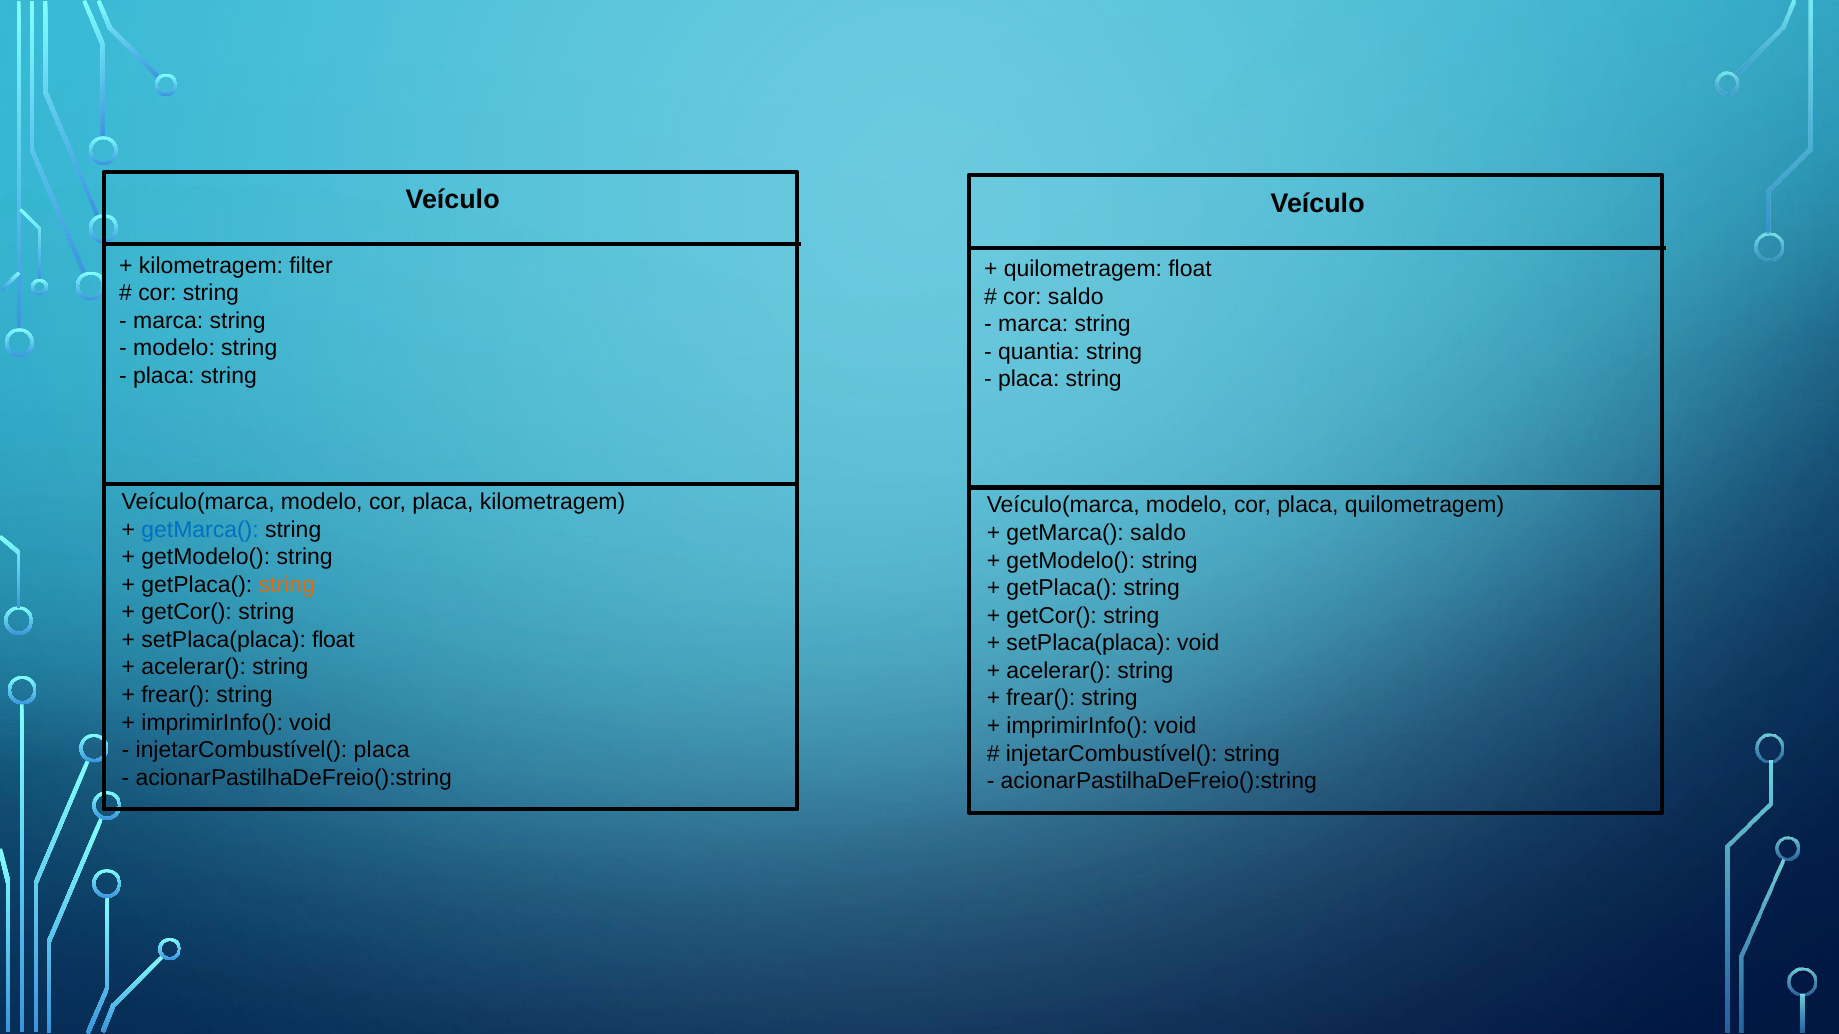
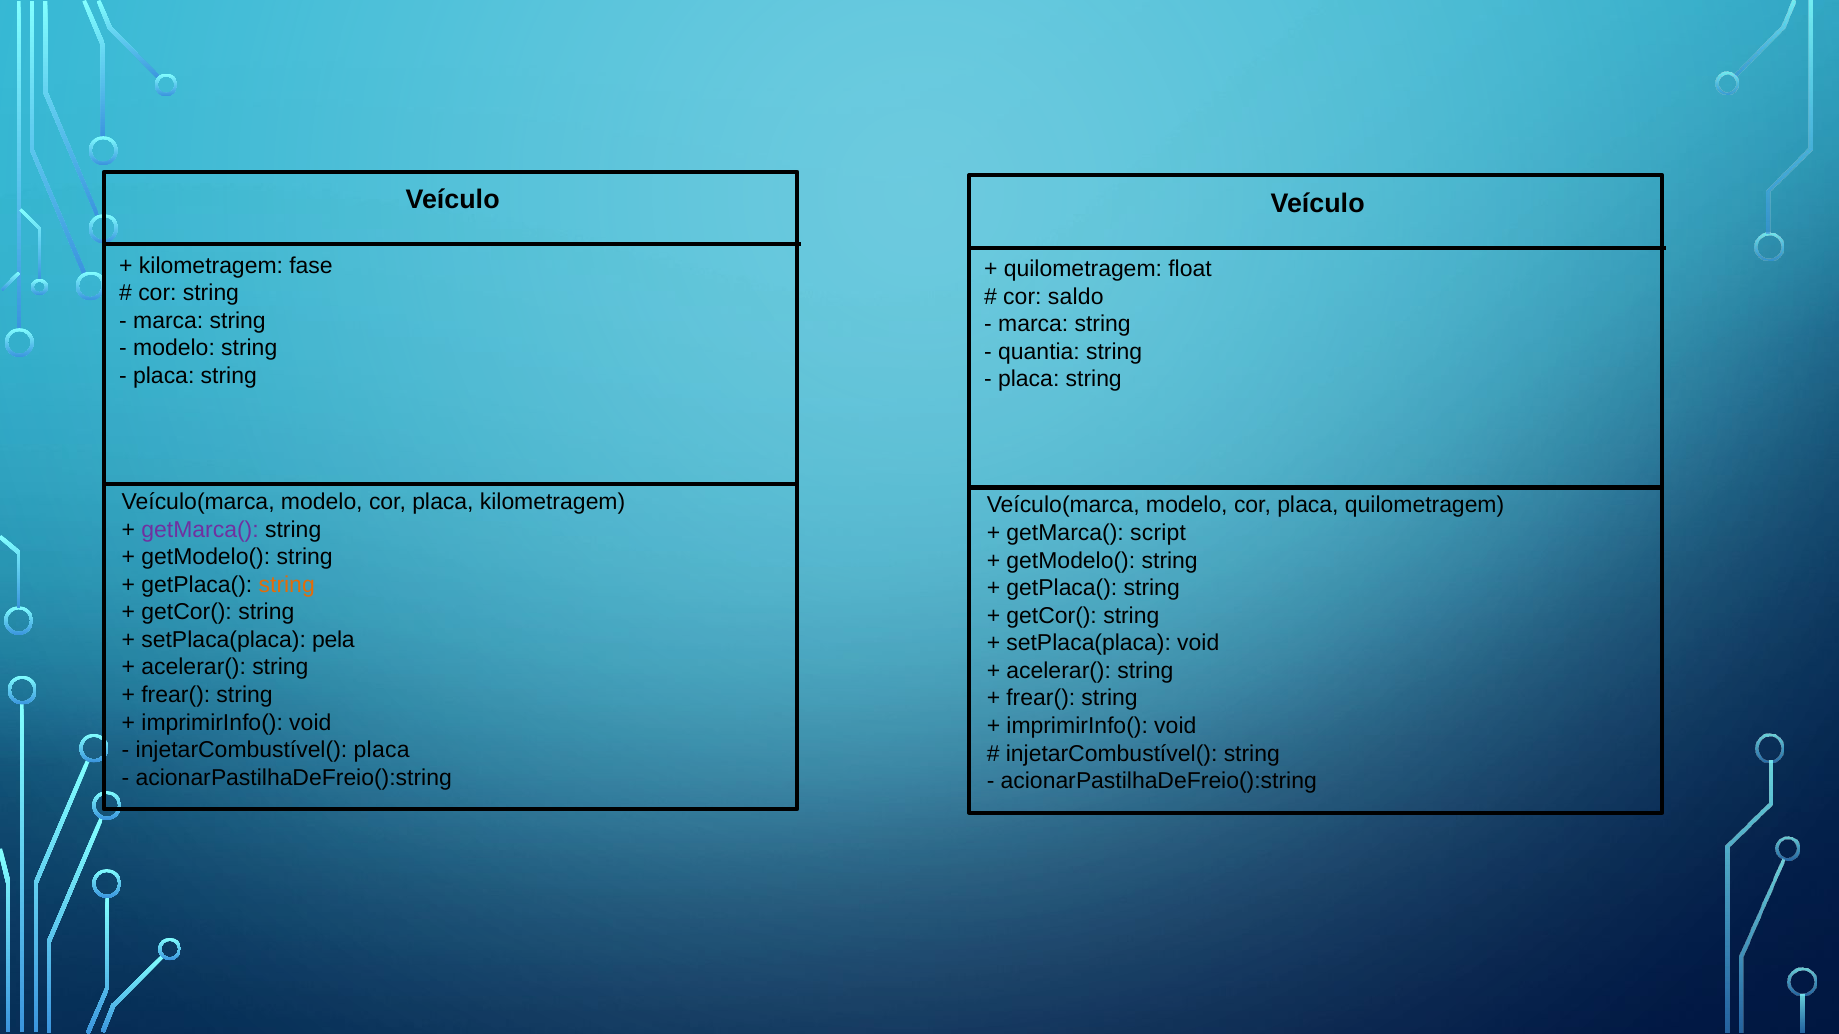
filter: filter -> fase (311, 266)
getMarca( colour: blue -> purple (200, 530)
getMarca( saldo: saldo -> script (1158, 533)
setPlaca(placa float: float -> pela (333, 640)
